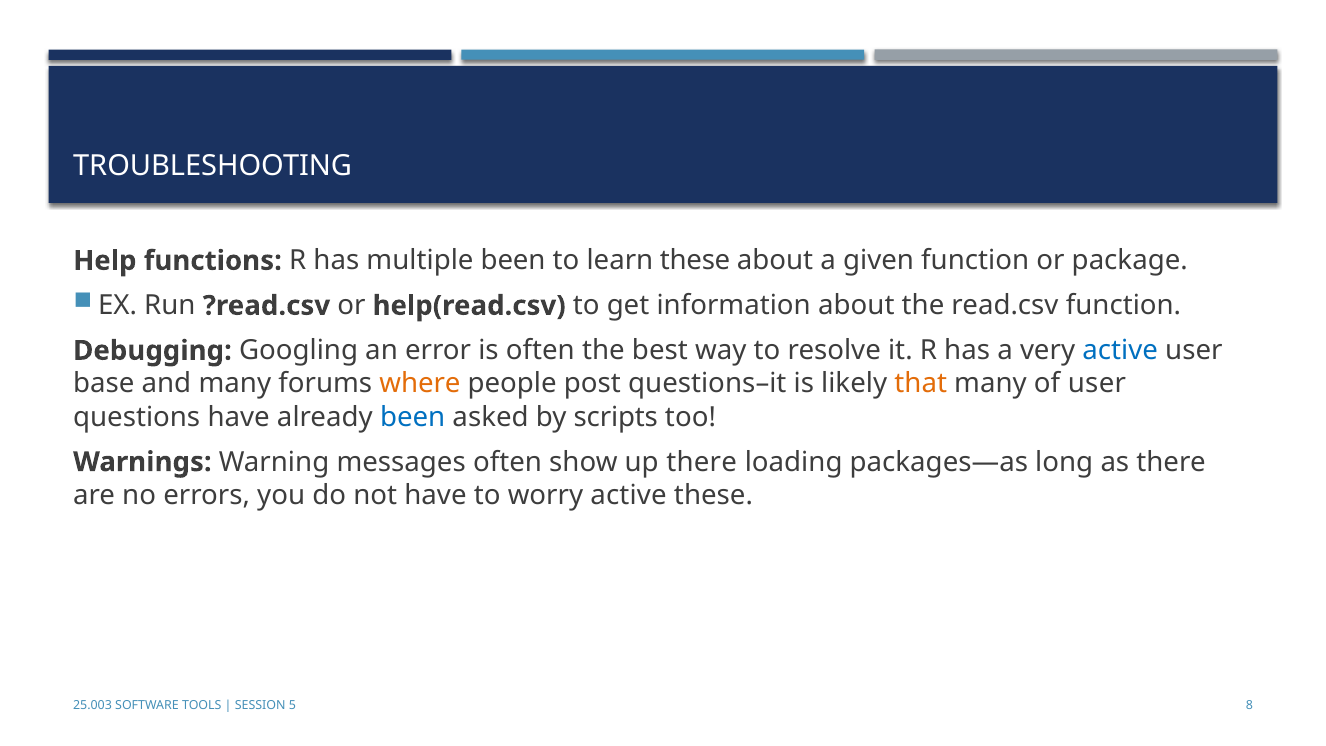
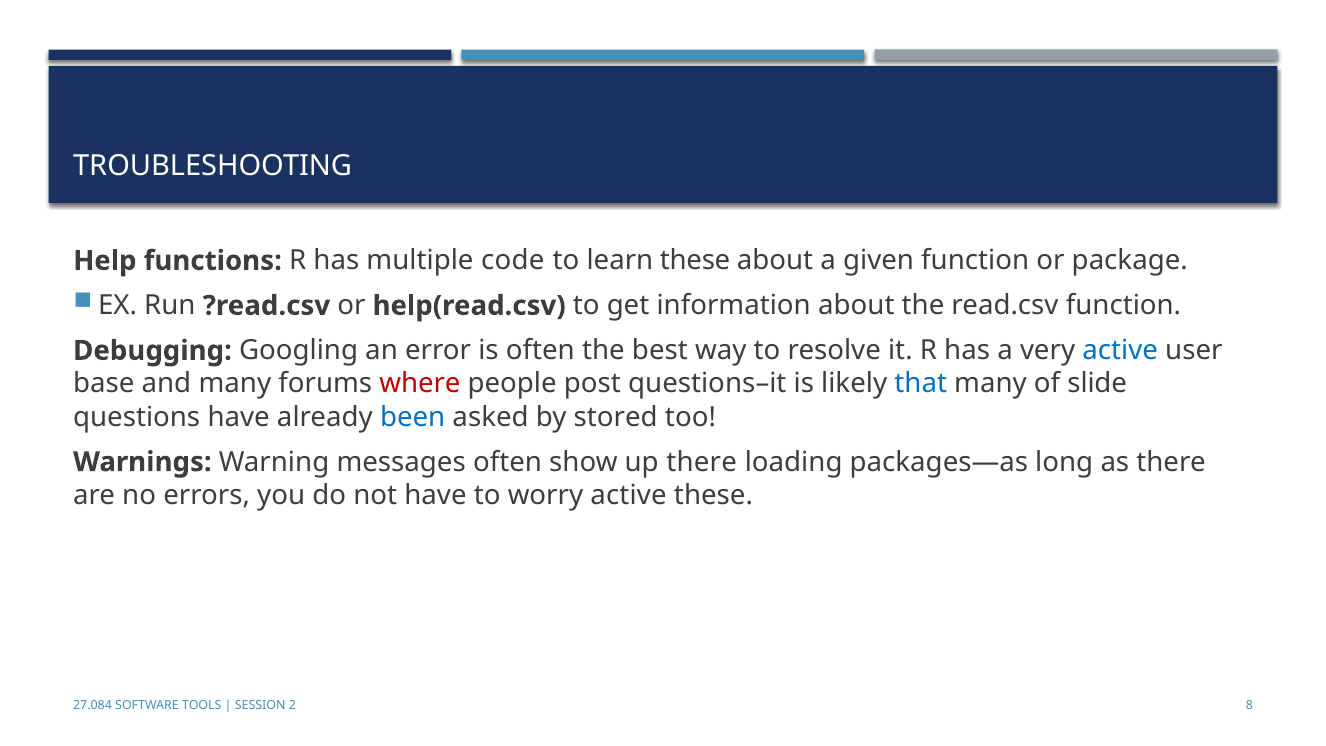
multiple been: been -> code (513, 261)
where colour: orange -> red (420, 384)
that colour: orange -> blue (921, 384)
of user: user -> slide (1097, 384)
scripts: scripts -> stored (616, 417)
25.003: 25.003 -> 27.084 (93, 705)
5: 5 -> 2 (292, 705)
